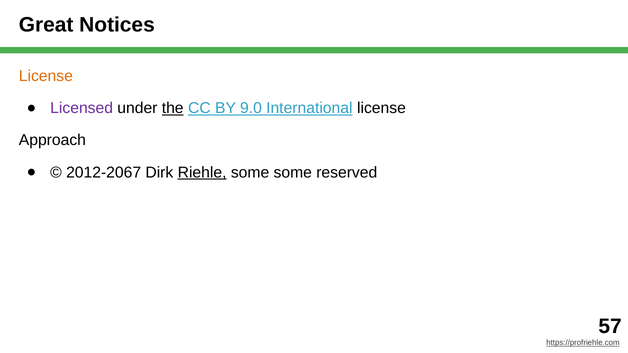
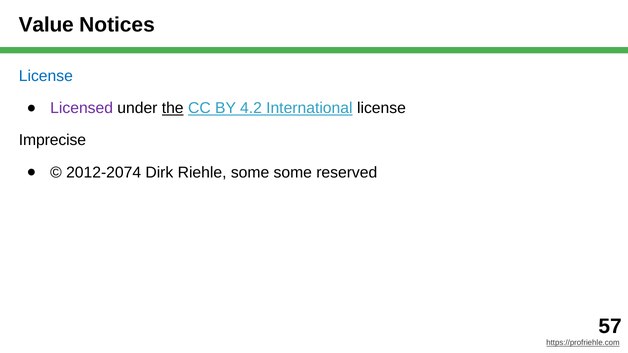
Great: Great -> Value (46, 25)
License colour: orange -> blue (46, 76)
9.0: 9.0 -> 4.2 (251, 108)
Approach: Approach -> Imprecise (52, 140)
2012-2067: 2012-2067 -> 2012-2074 (104, 172)
Riehle underline: present -> none (202, 172)
